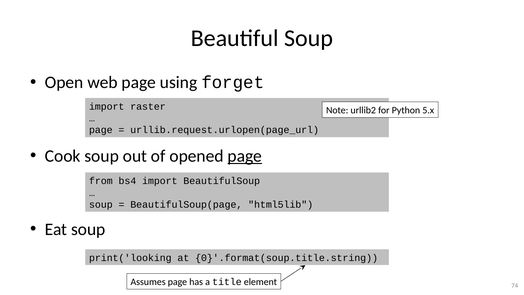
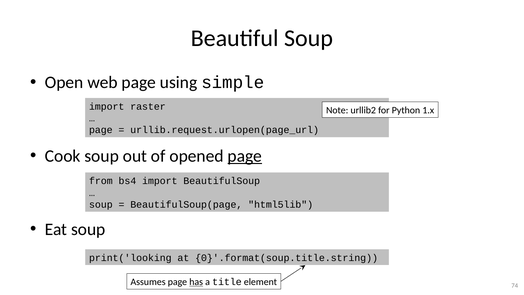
forget: forget -> simple (233, 82)
5.x: 5.x -> 1.x (428, 110)
has underline: none -> present (196, 282)
